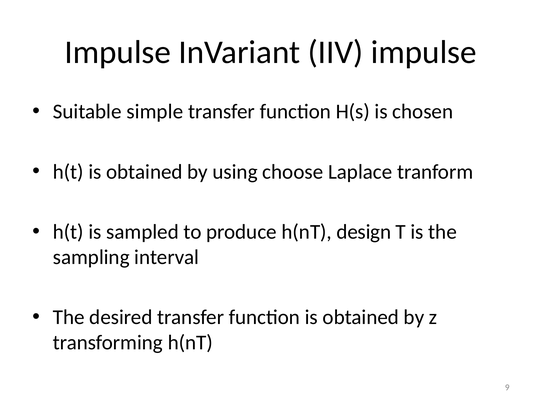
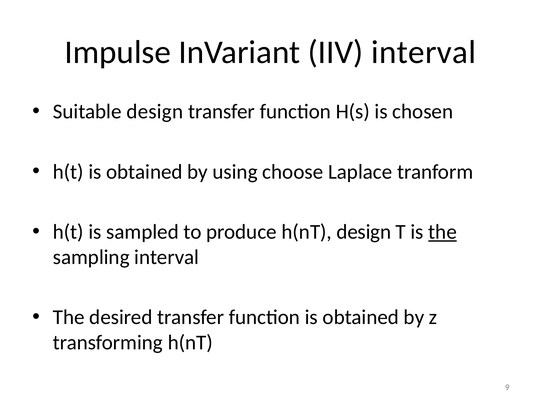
IIV impulse: impulse -> interval (424, 52)
Suitable simple: simple -> design (155, 112)
the underline: none -> present (443, 232)
